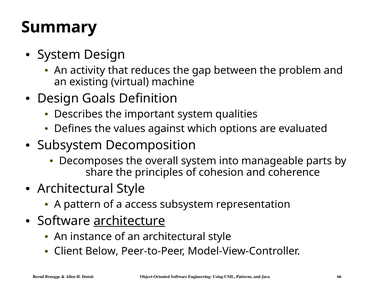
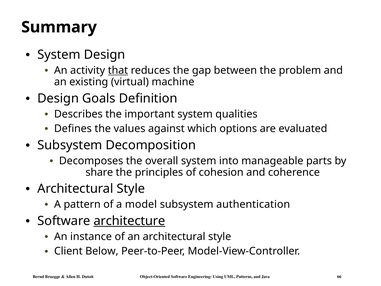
that underline: none -> present (118, 70)
access: access -> model (141, 204)
representation: representation -> authentication (253, 204)
